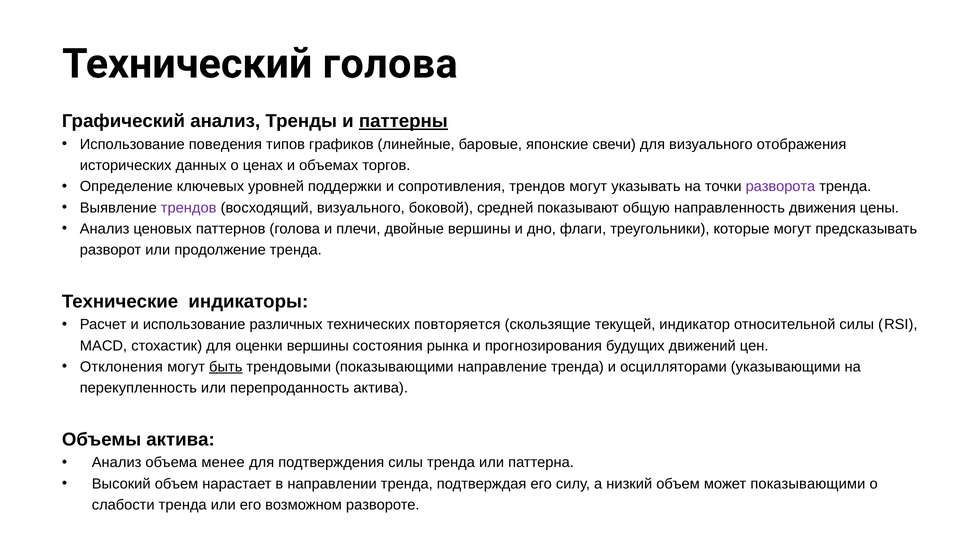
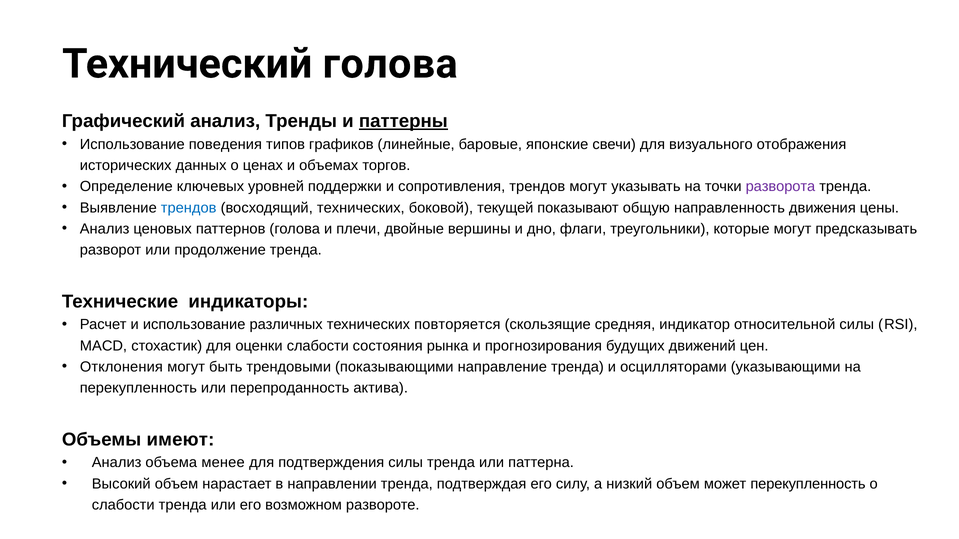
трендов colour: purple -> blue (189, 208)
восходящий визуального: визуального -> технических (361, 208)
средней: средней -> текущей (505, 208)
текущей: текущей -> средняя (625, 325)
оценки вершины: вершины -> слабости (318, 346)
быть underline: present -> none (226, 367)
Объемы актива: актива -> имеют (180, 440)
может показывающими: показывающими -> перекупленность (808, 484)
